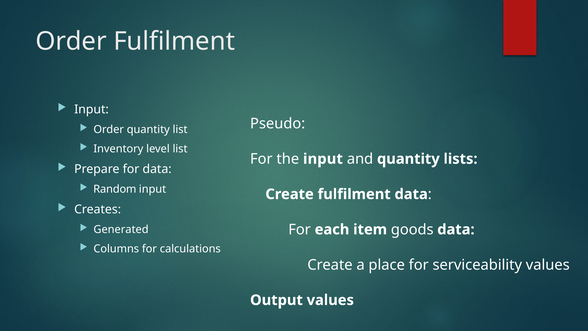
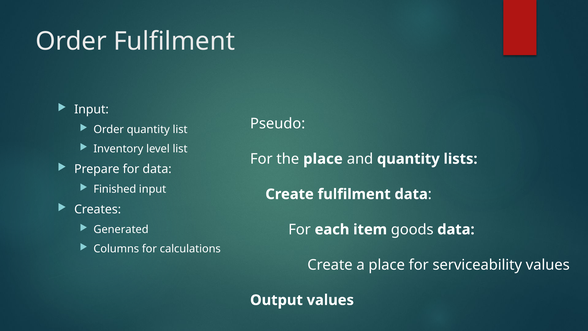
the input: input -> place (323, 159)
Random: Random -> Finished (115, 189)
